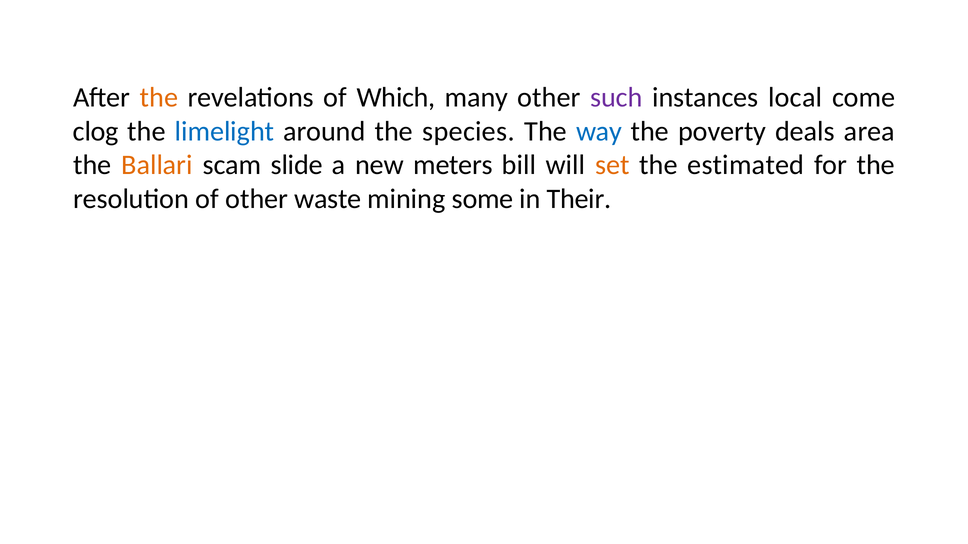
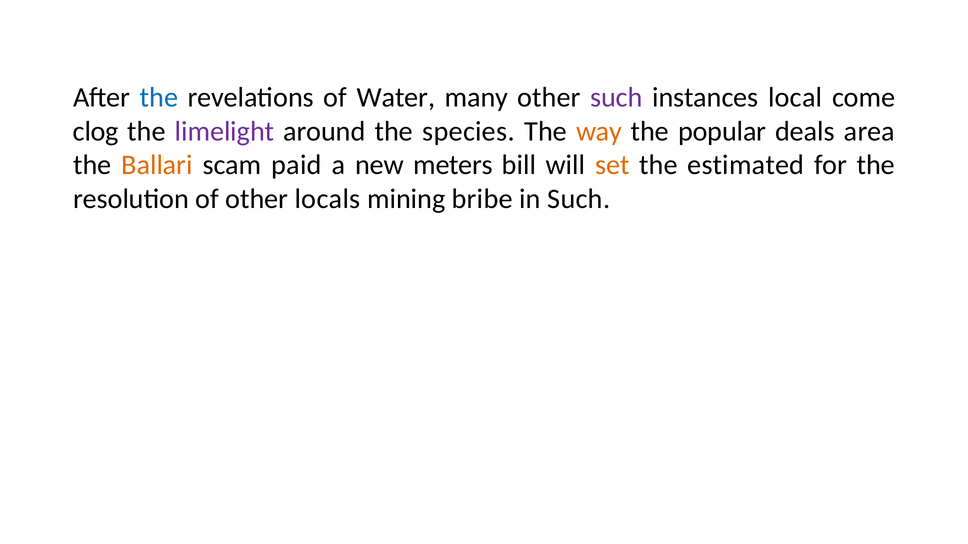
the colour: orange -> blue (159, 97)
Which: Which -> Water (396, 97)
limelight colour: blue -> purple (224, 131)
way colour: blue -> orange (599, 131)
poverty: poverty -> popular (722, 131)
slide: slide -> paid (296, 165)
waste: waste -> locals (328, 199)
some: some -> bribe (482, 199)
in Their: Their -> Such (579, 199)
